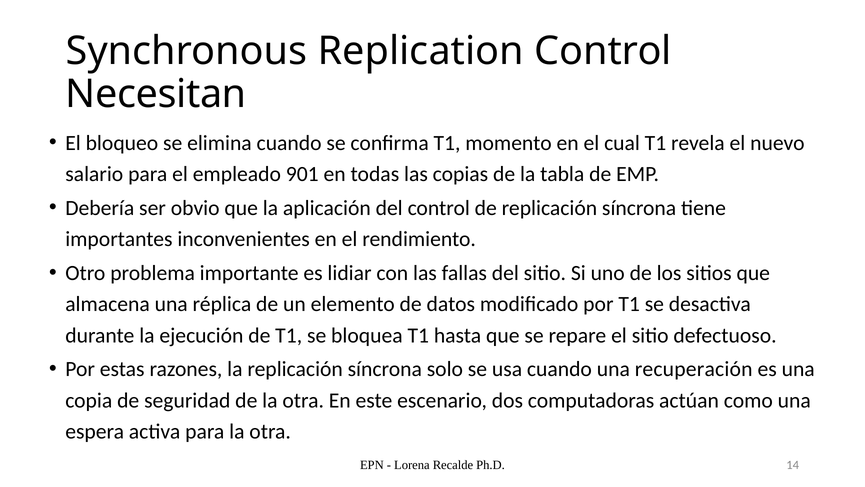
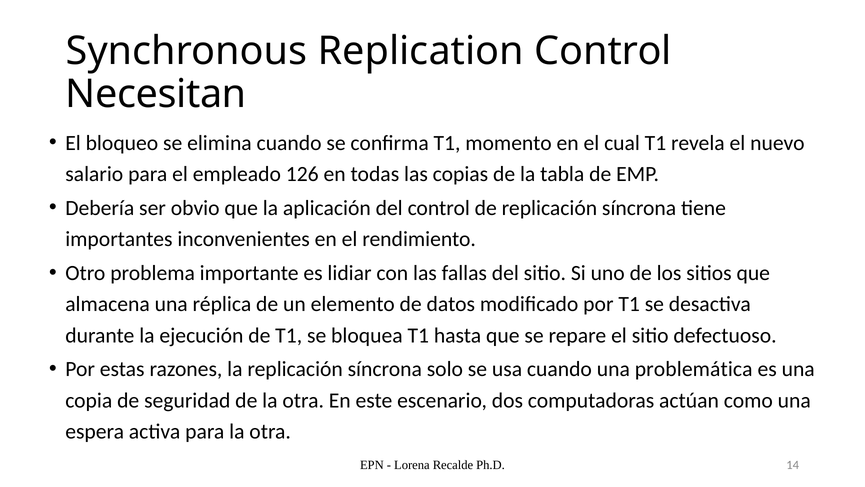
901: 901 -> 126 (302, 174)
recuperación: recuperación -> problemática (694, 369)
